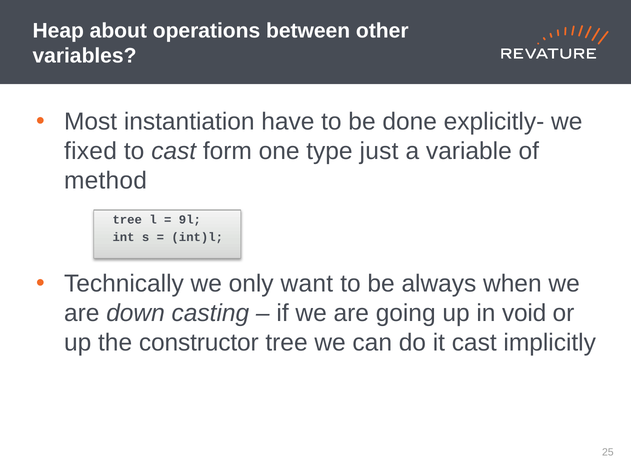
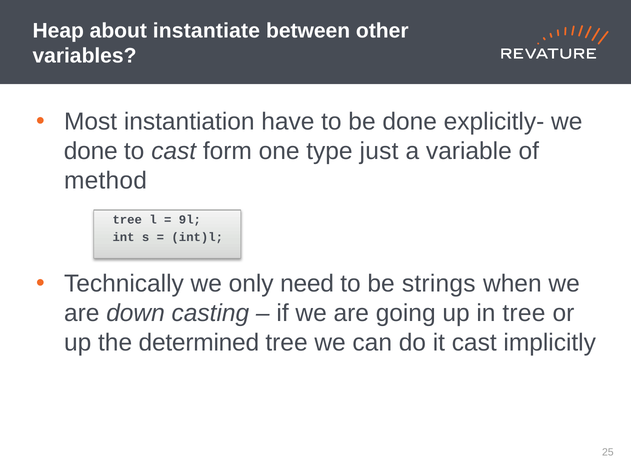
operations: operations -> instantiate (206, 31)
fixed: fixed -> done (91, 151)
want: want -> need (307, 284)
always: always -> strings (439, 284)
in void: void -> tree (524, 313)
constructor: constructor -> determined (199, 343)
